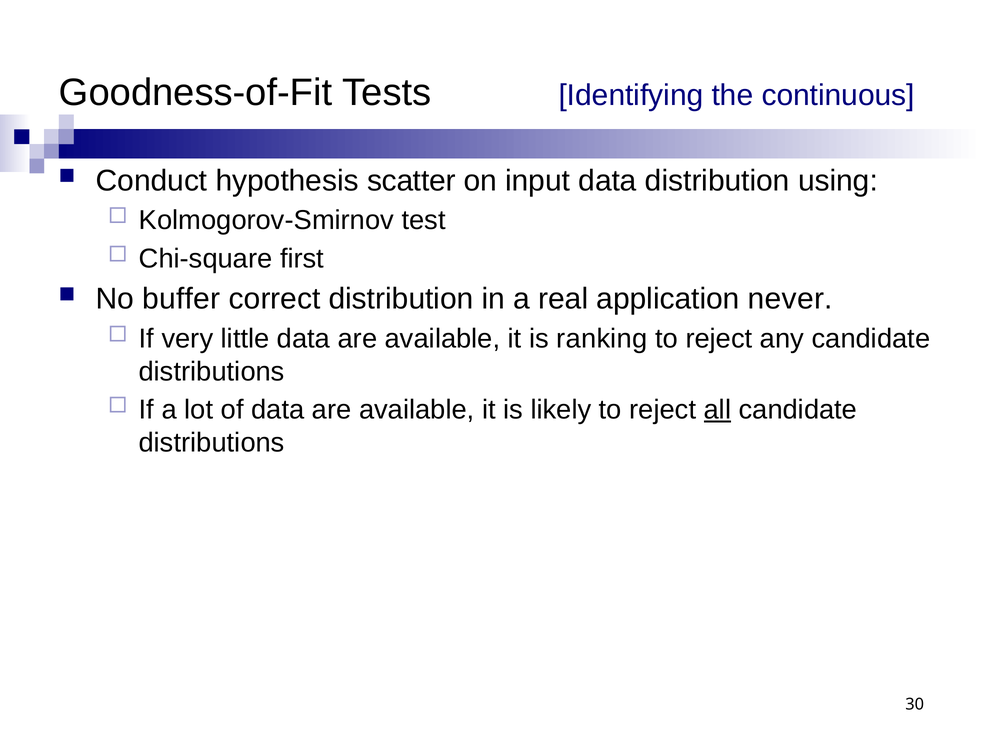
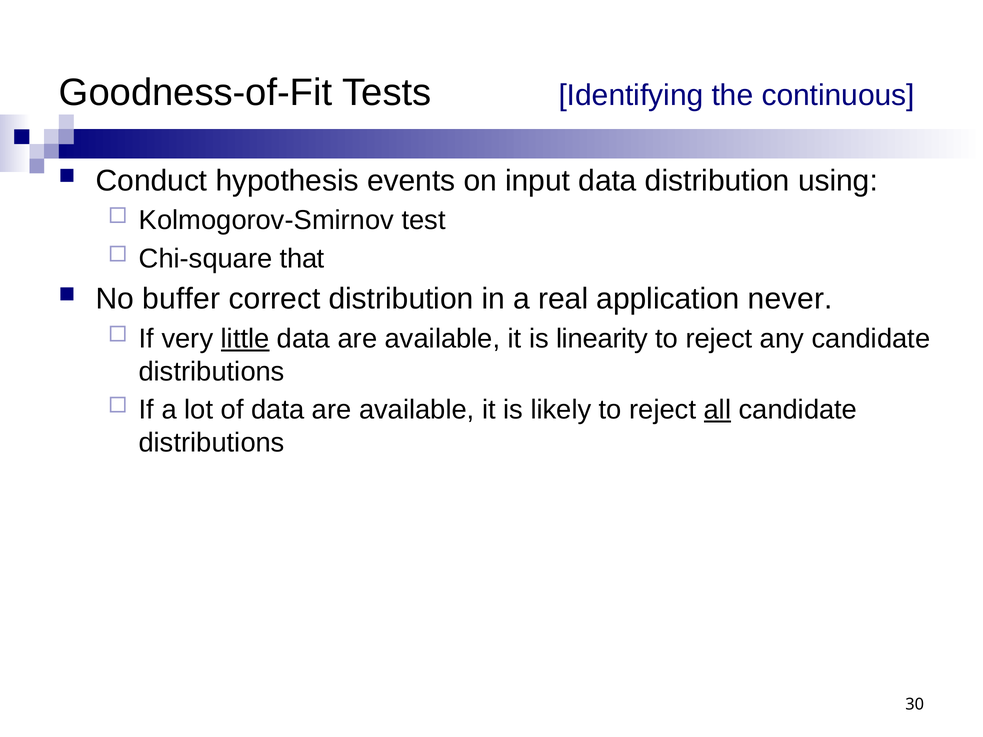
scatter: scatter -> events (411, 181)
first: first -> that (302, 259)
little underline: none -> present (245, 339)
ranking: ranking -> linearity (602, 339)
